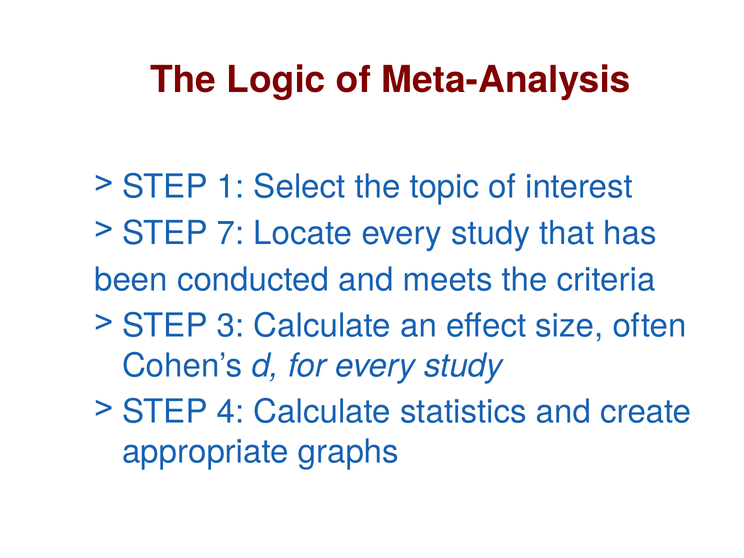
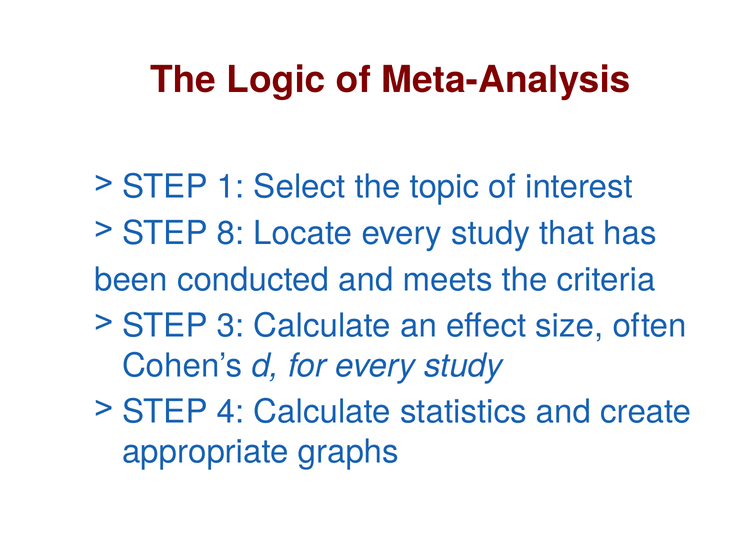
7: 7 -> 8 (231, 233)
